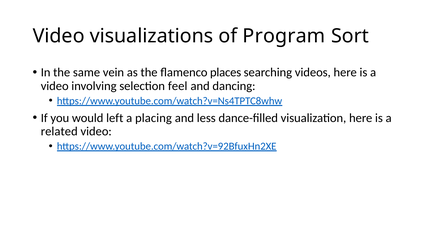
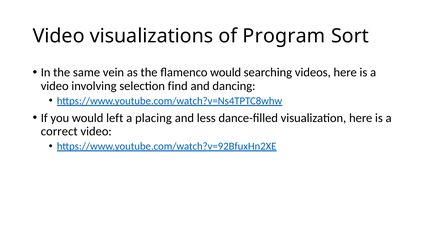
flamenco places: places -> would (226, 73)
feel: feel -> find (178, 86)
related: related -> correct (59, 132)
